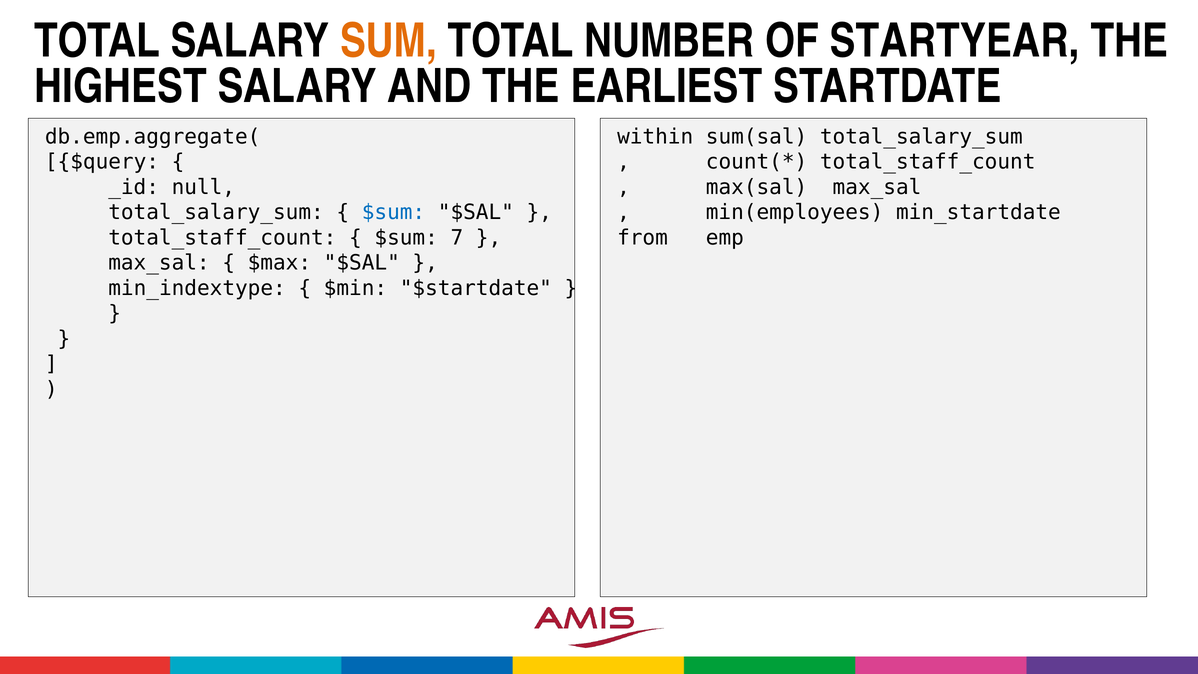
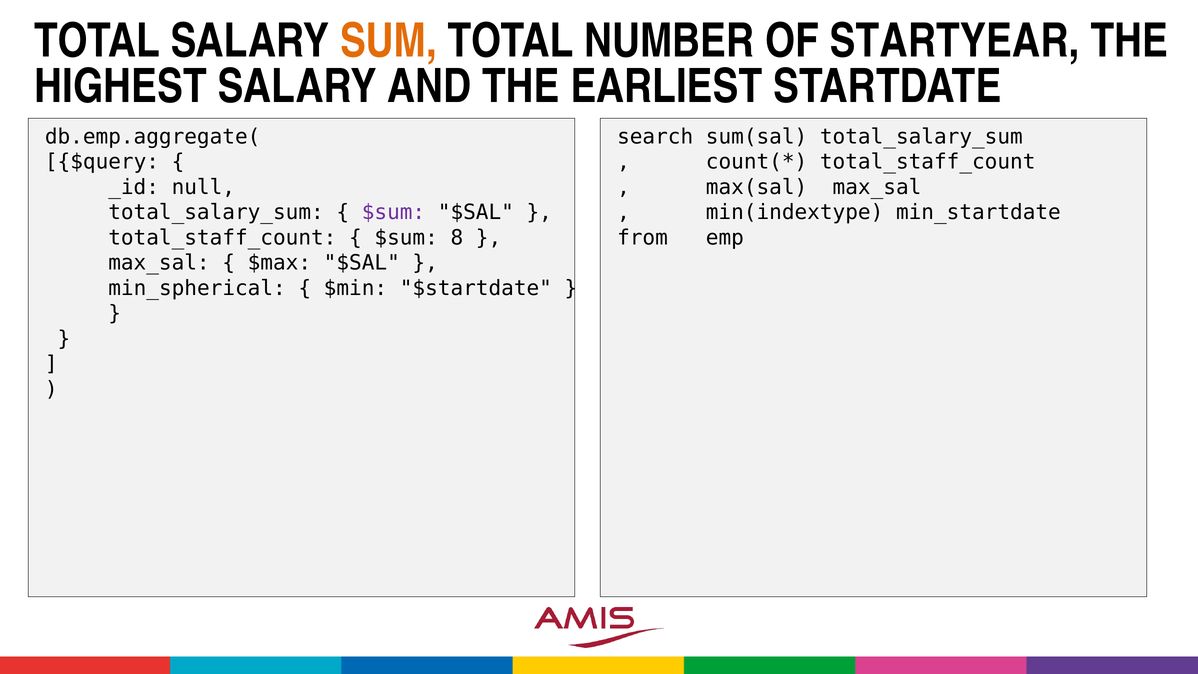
within: within -> search (655, 137)
$sum colour: blue -> purple (393, 212)
min(employees: min(employees -> min(indextype (795, 212)
7: 7 -> 8 (457, 238)
min_indextype: min_indextype -> min_spherical (197, 288)
